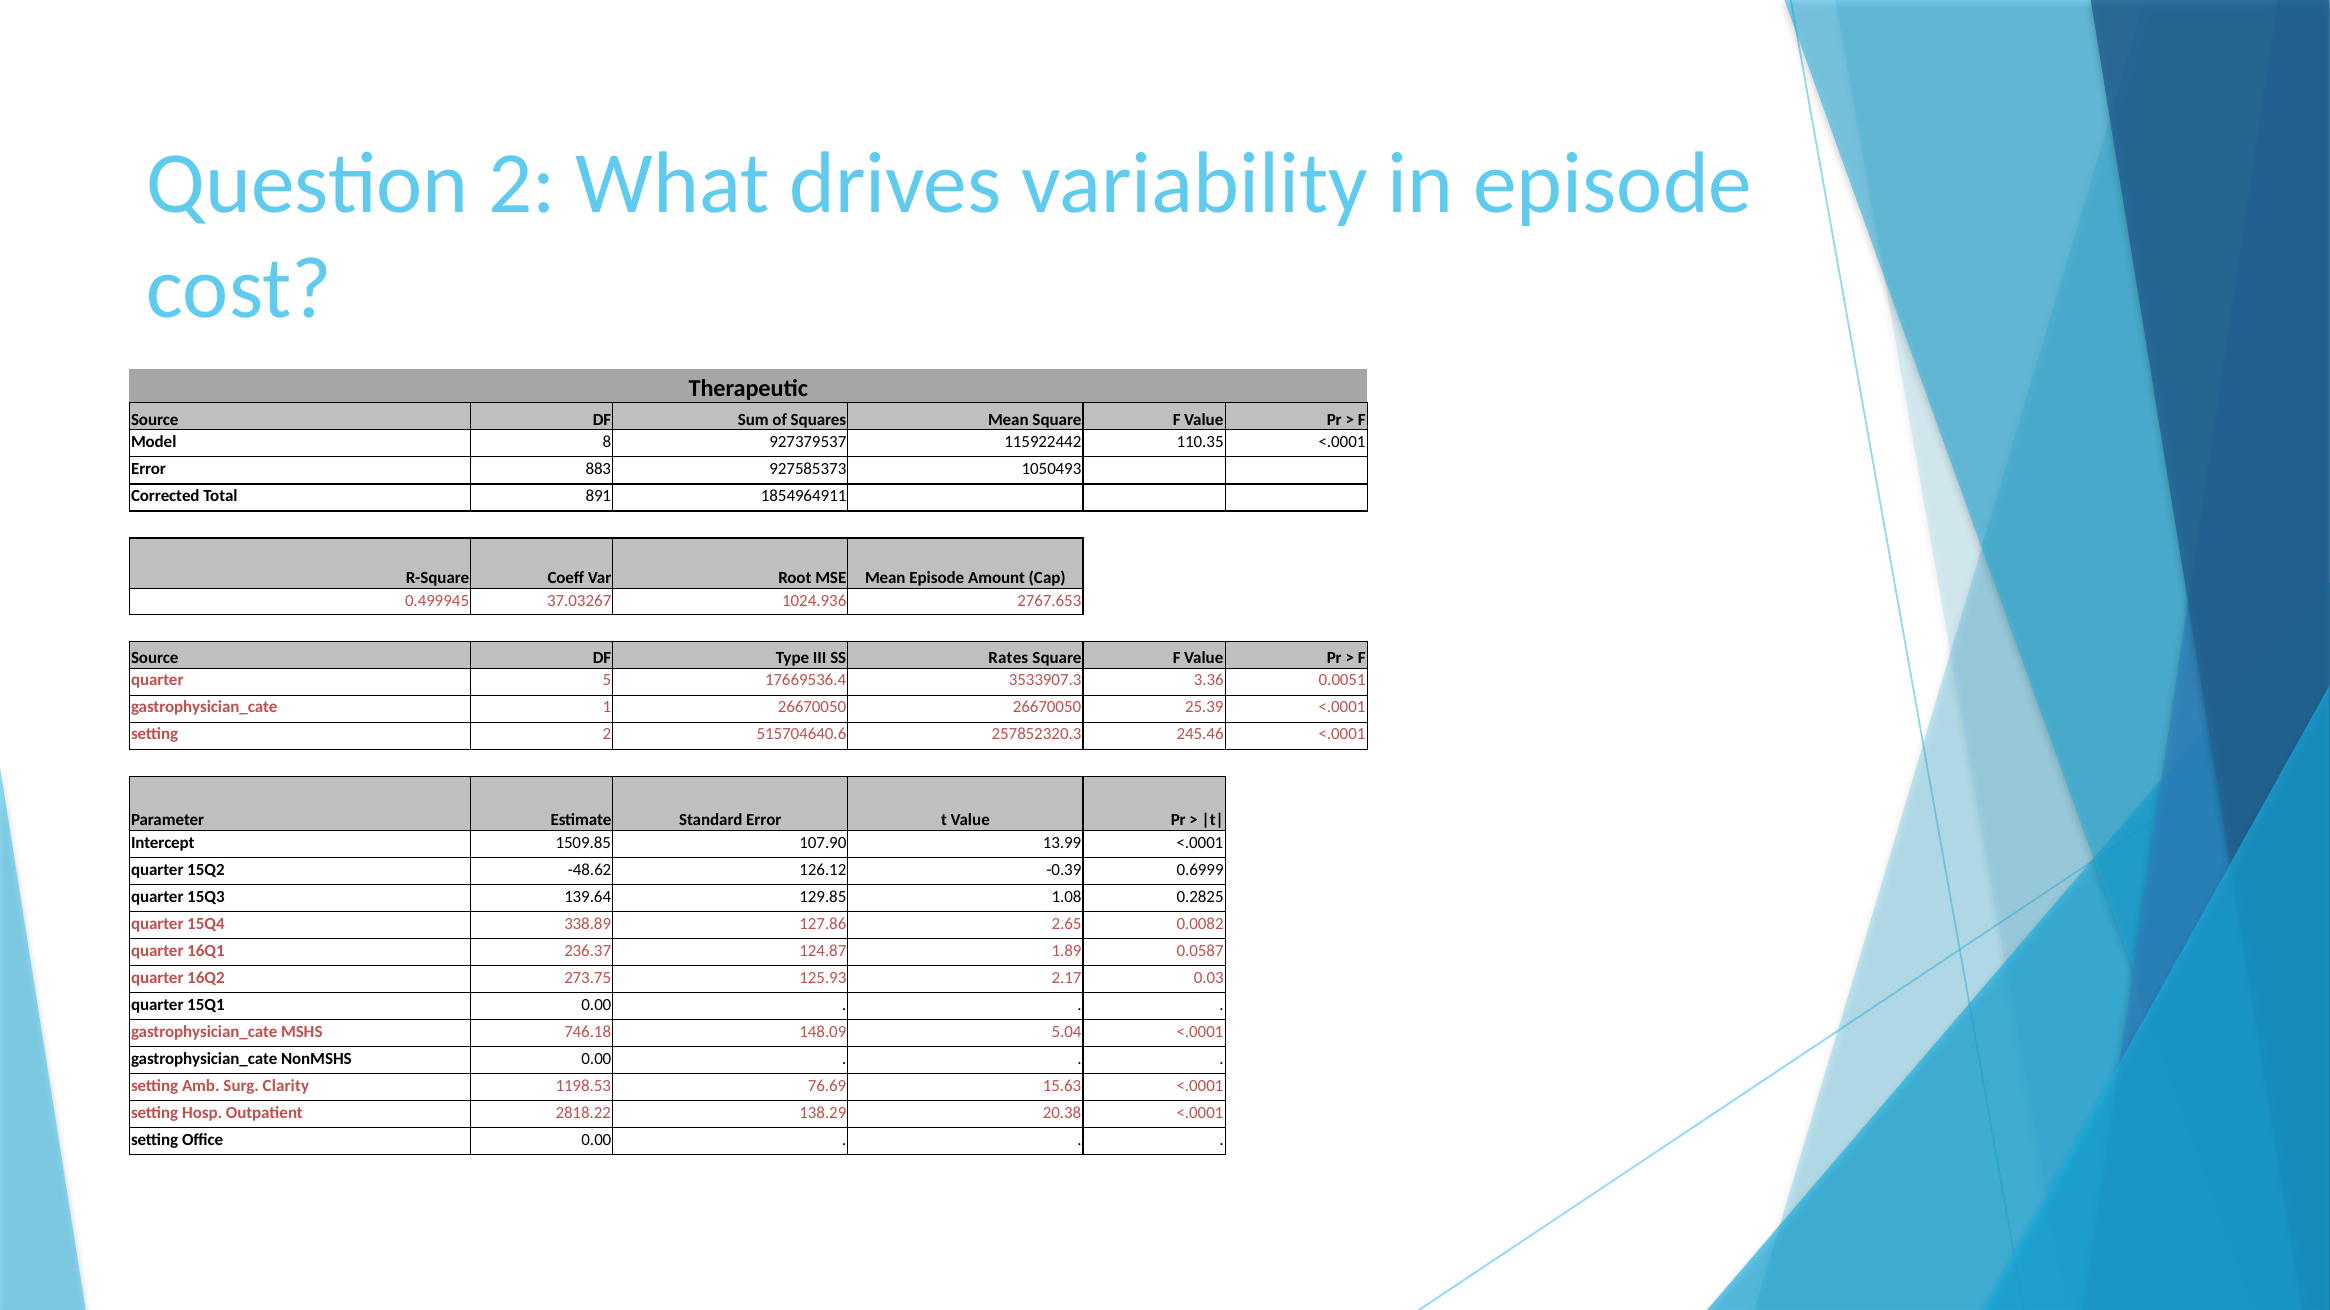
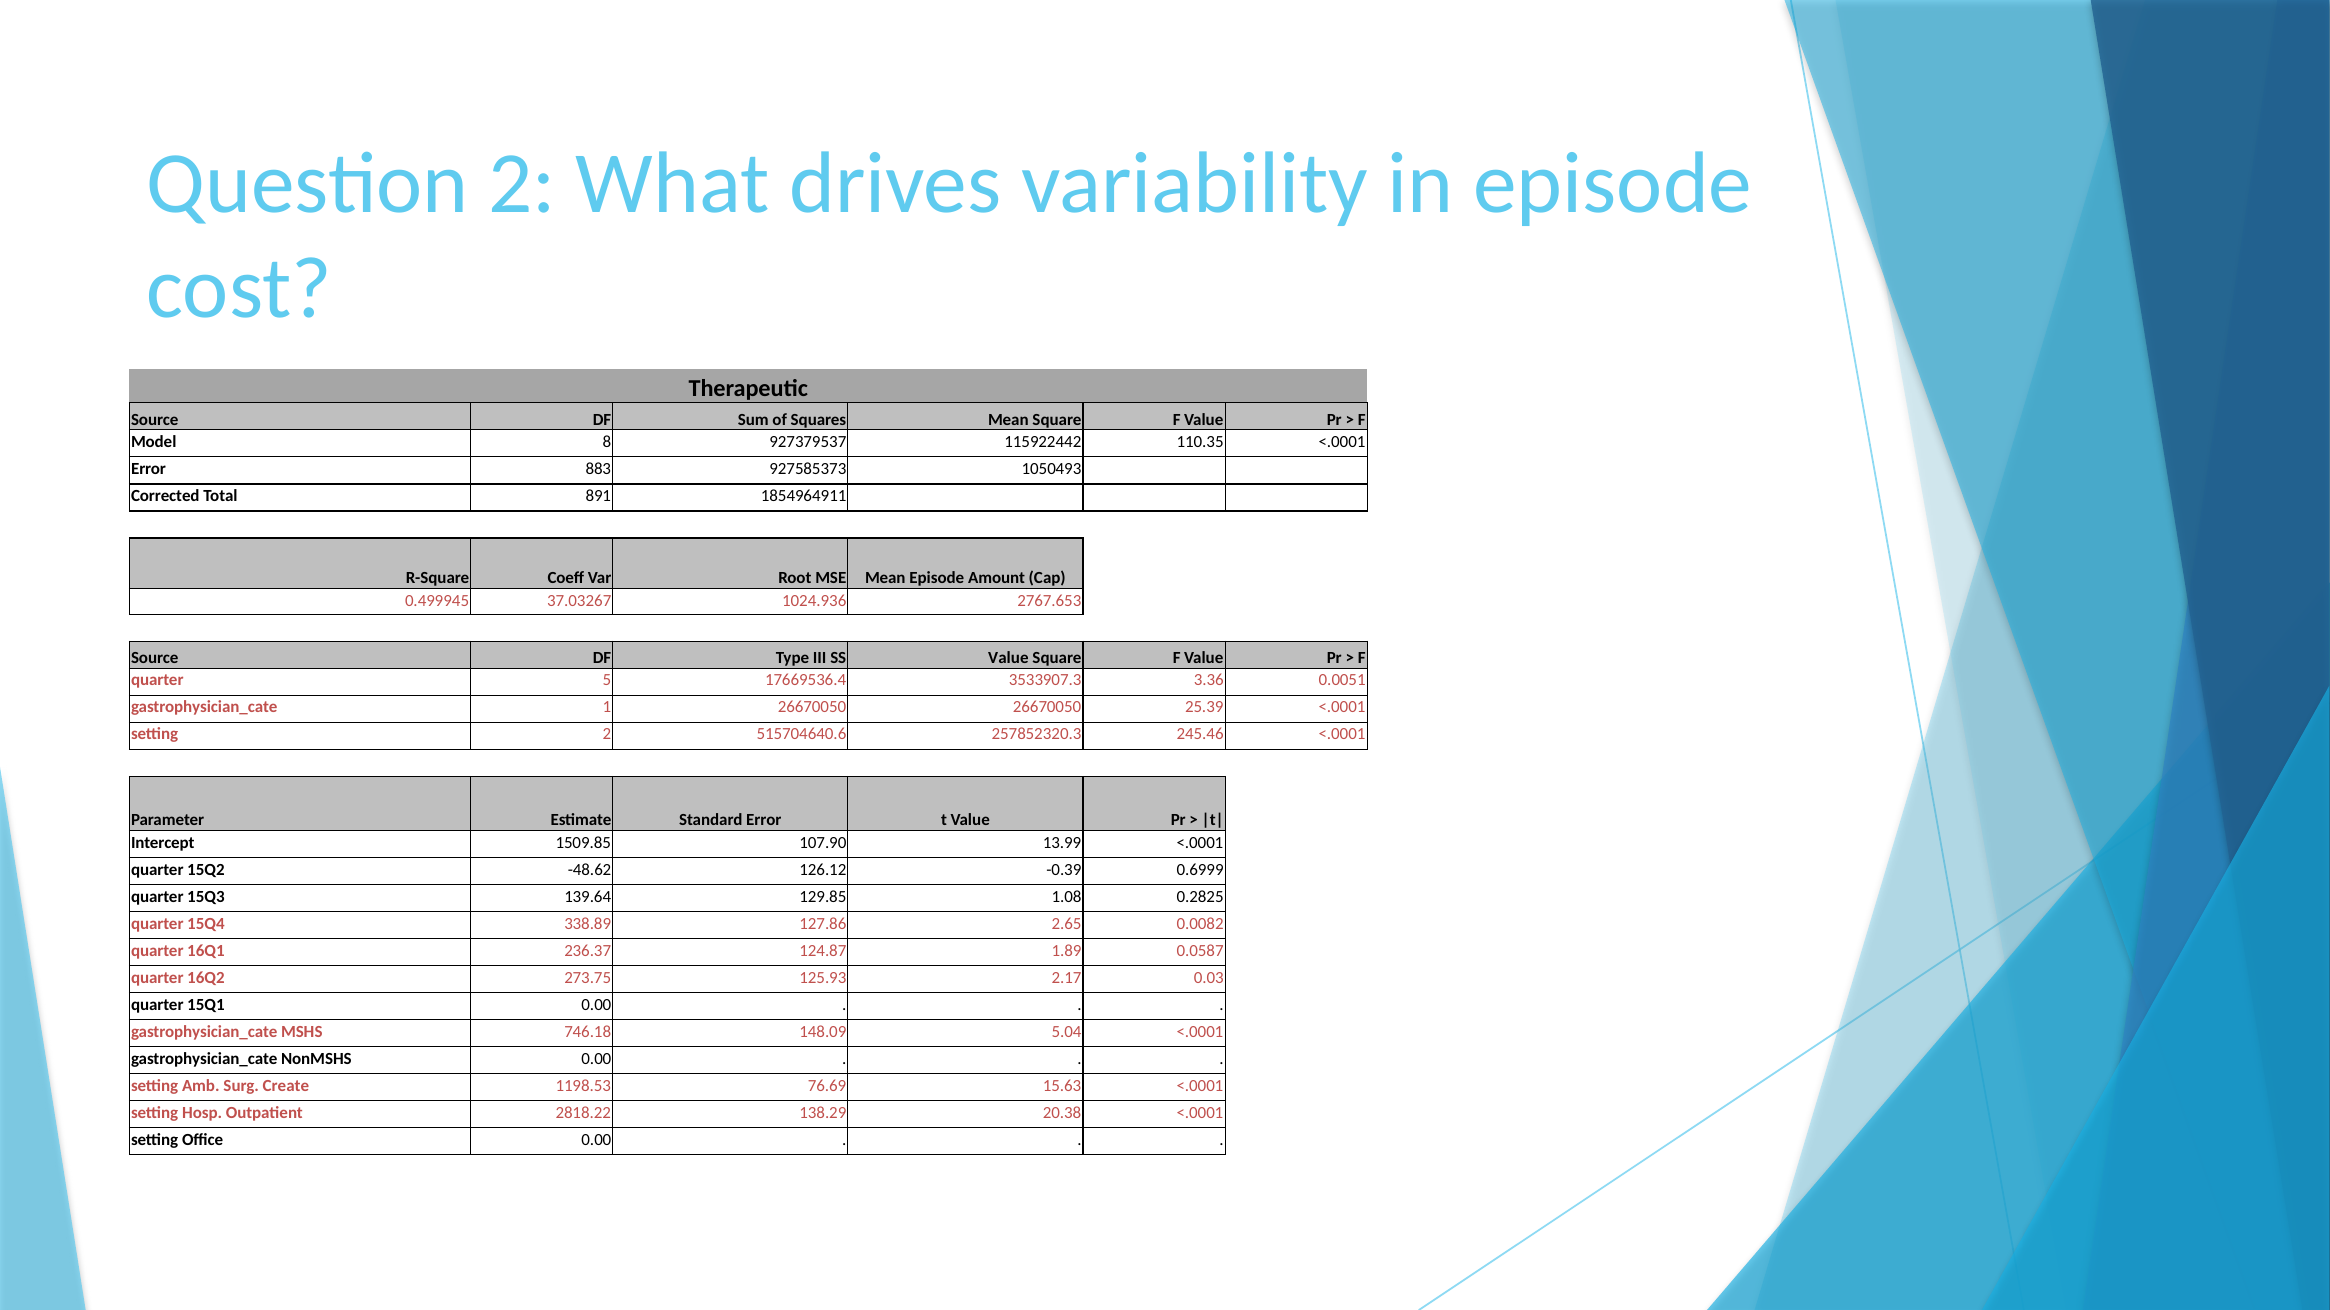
SS Rates: Rates -> Value (1008, 658)
Clarity: Clarity -> Create (286, 1086)
